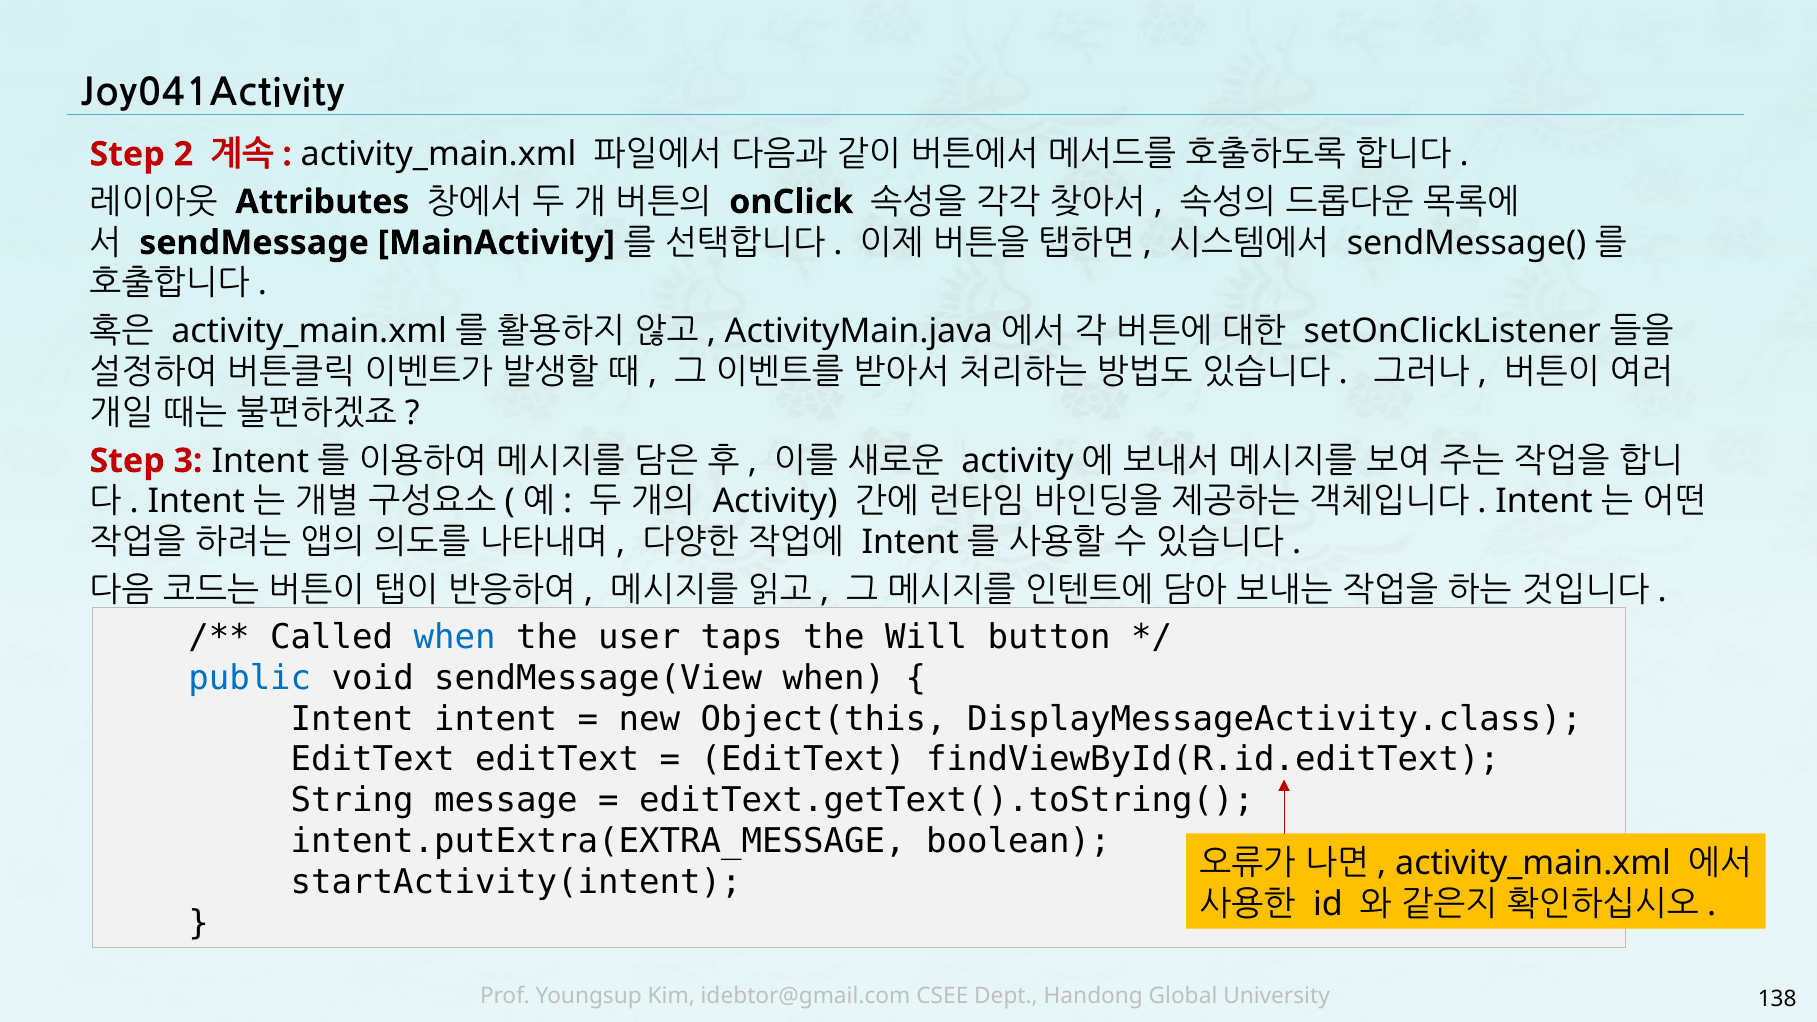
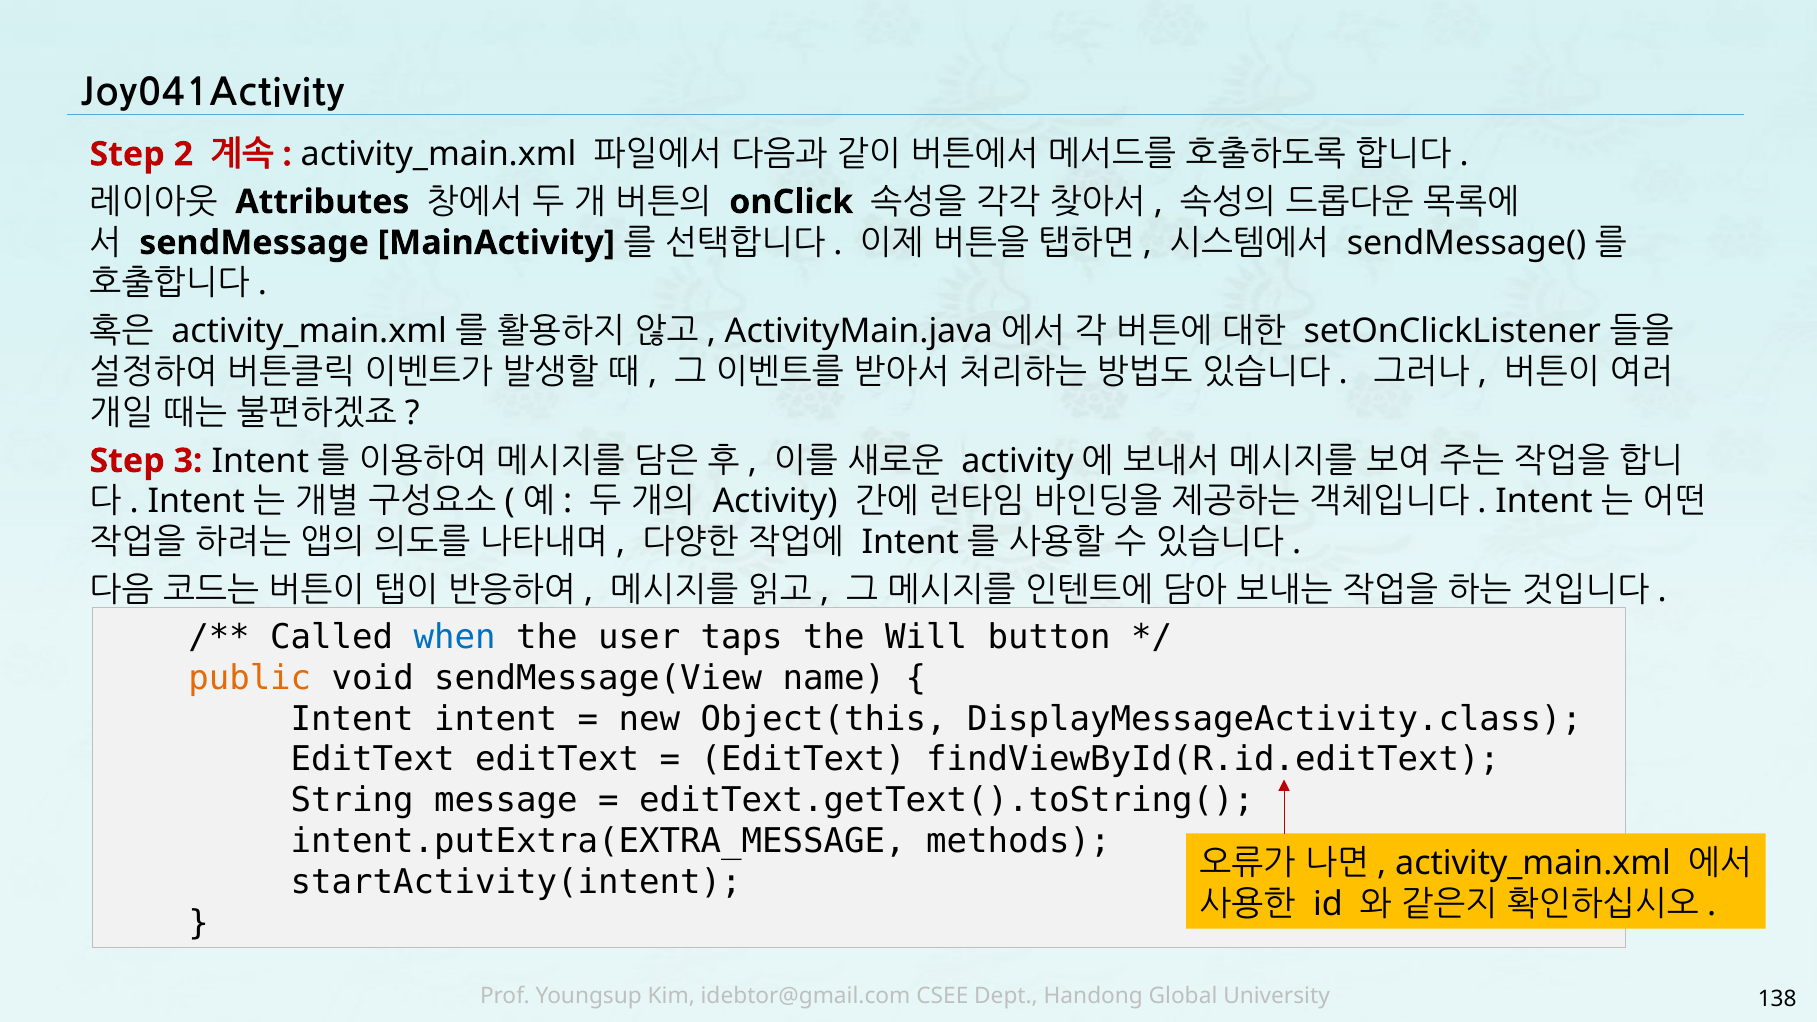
public colour: blue -> orange (250, 678)
sendMessage(View when: when -> name (834, 678)
boolean: boolean -> methods (1018, 841)
